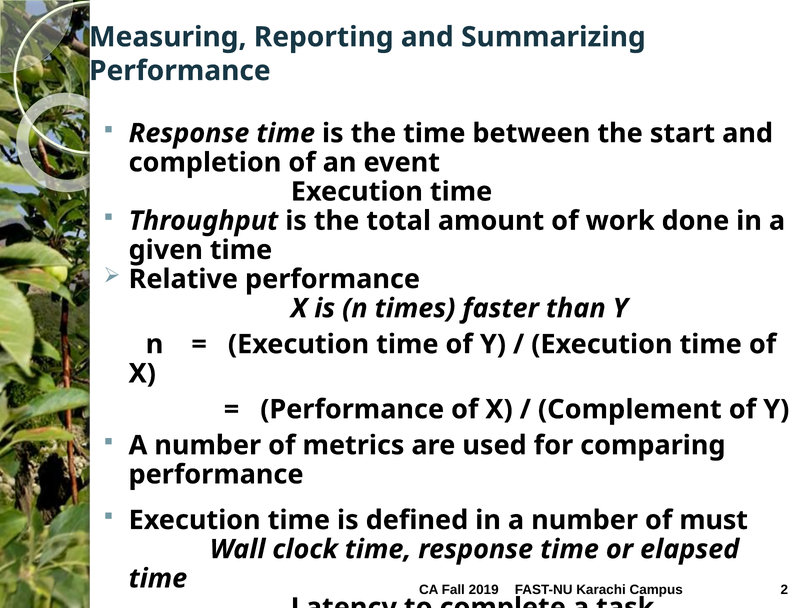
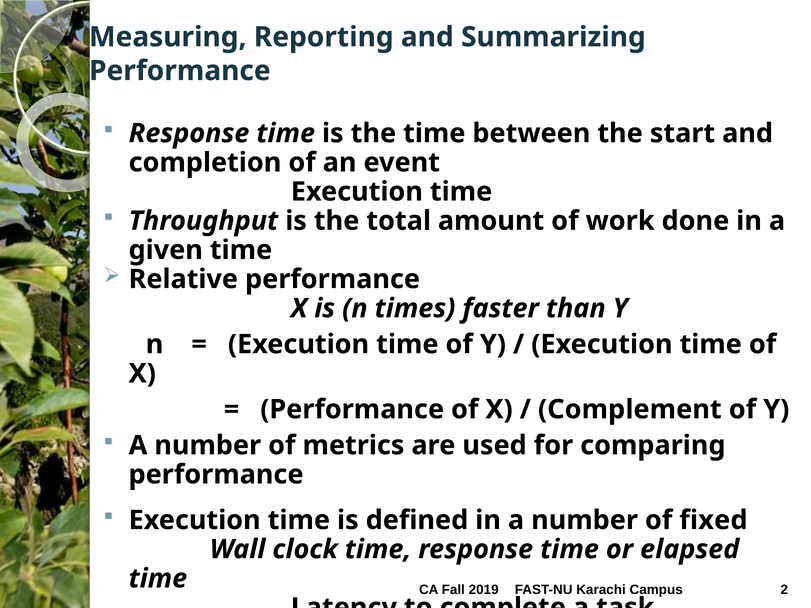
must: must -> fixed (713, 520)
